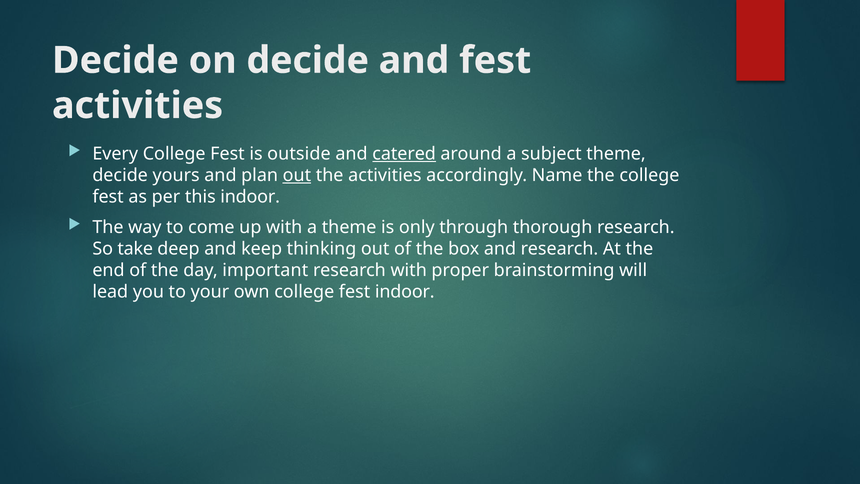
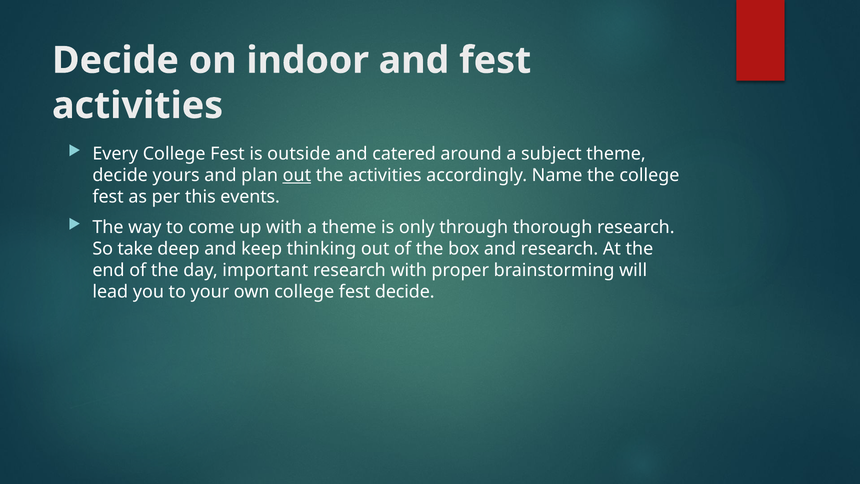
on decide: decide -> indoor (308, 60)
catered underline: present -> none (404, 154)
this indoor: indoor -> events (250, 197)
fest indoor: indoor -> decide (405, 292)
